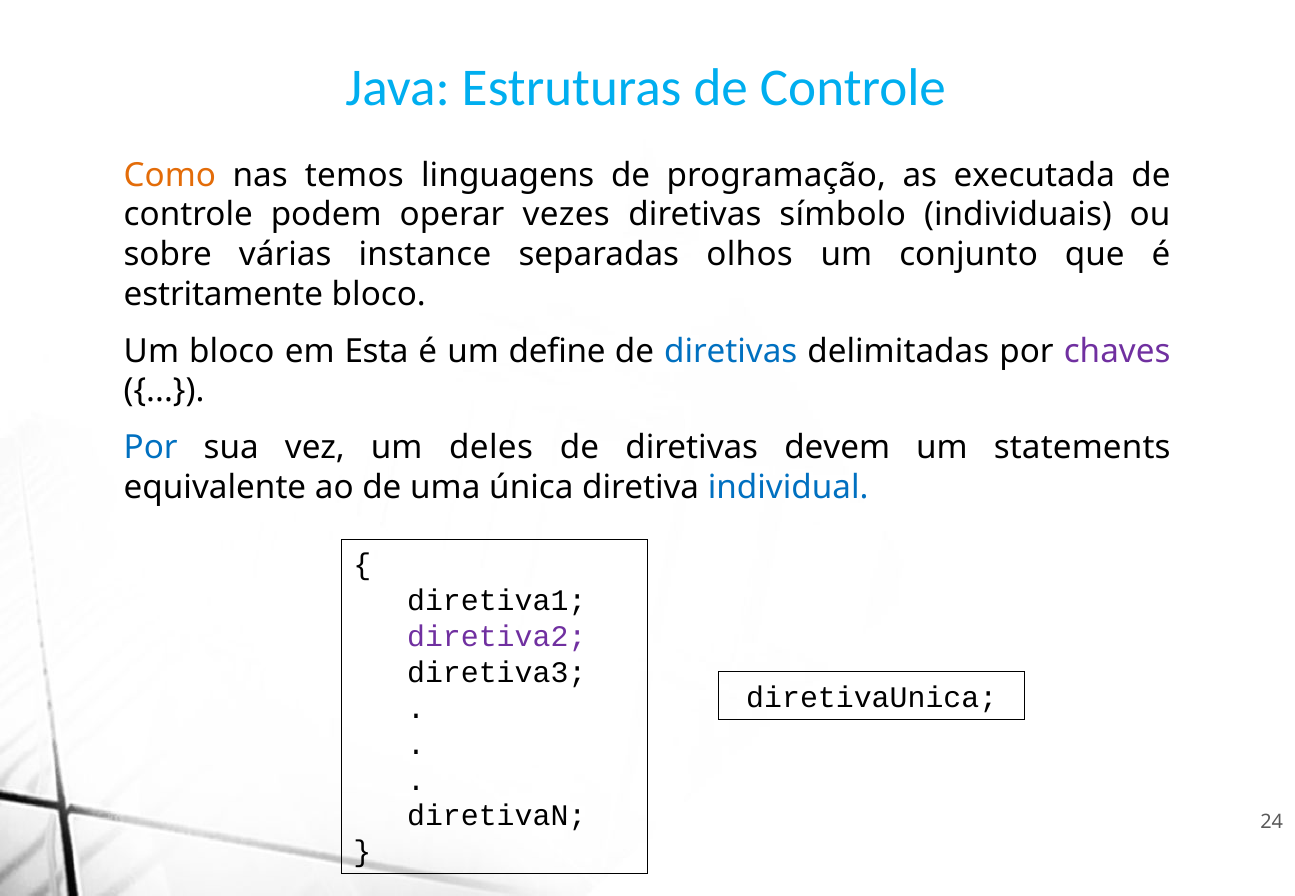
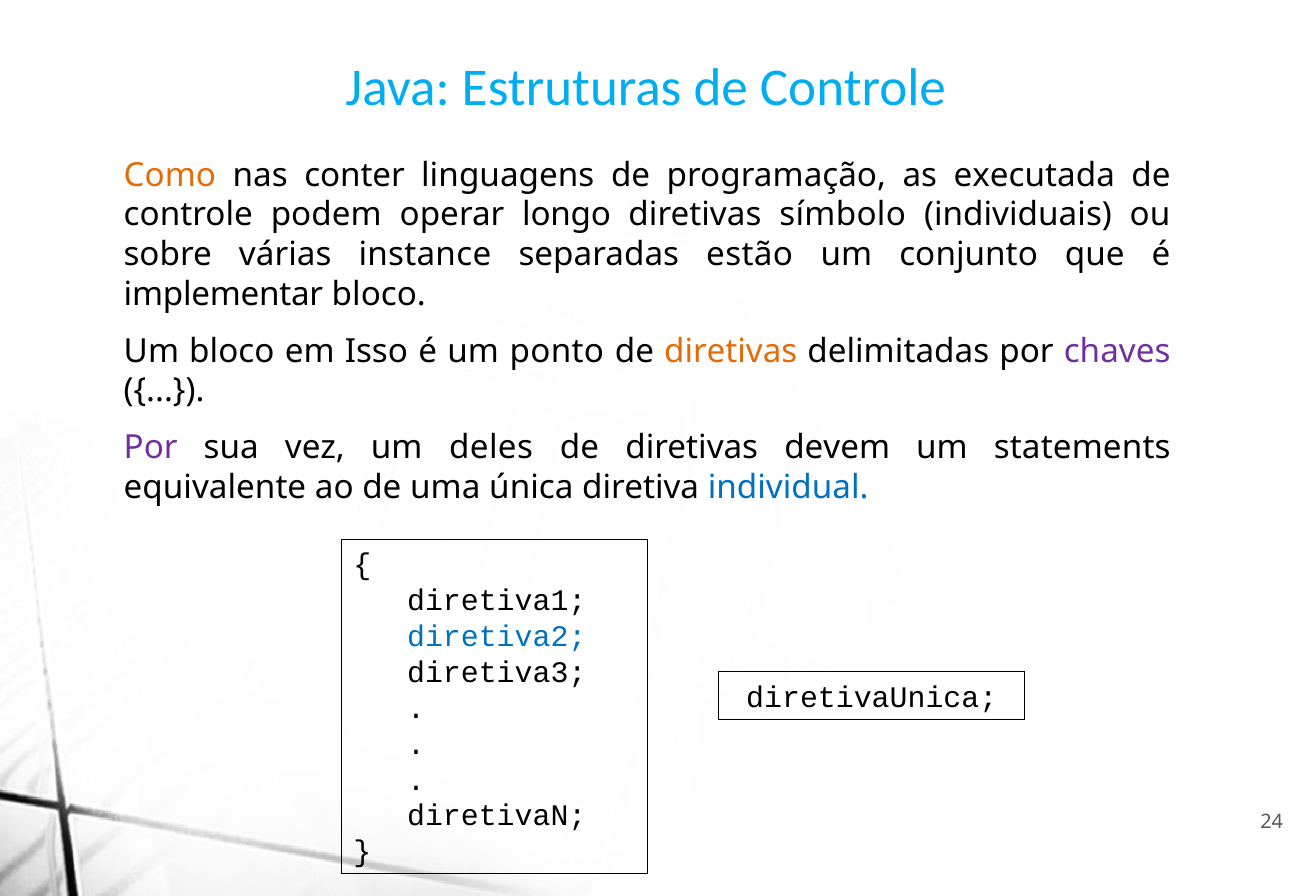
temos: temos -> conter (355, 175)
vezes: vezes -> longo (567, 215)
olhos: olhos -> estão (750, 255)
estritamente: estritamente -> implementar (223, 295)
Esta: Esta -> Isso (376, 351)
define: define -> ponto (557, 351)
diretivas colour: blue -> orange (731, 351)
Por colour: blue -> purple (151, 448)
diretiva2 colour: purple -> blue (497, 637)
